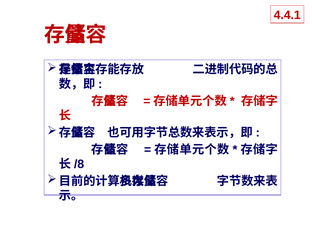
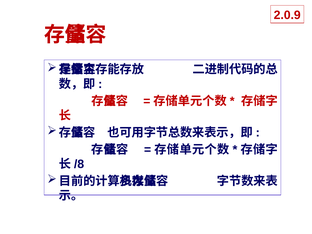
4.4.1: 4.4.1 -> 2.0.9 (287, 15)
